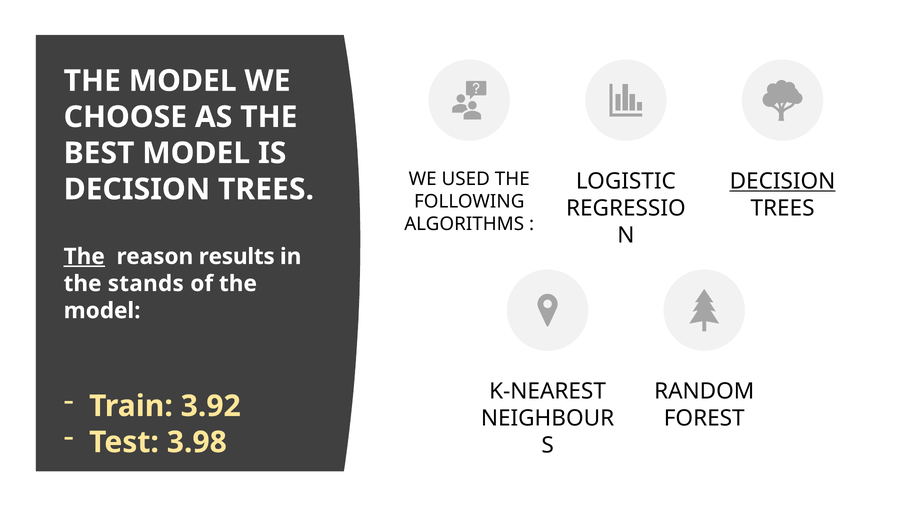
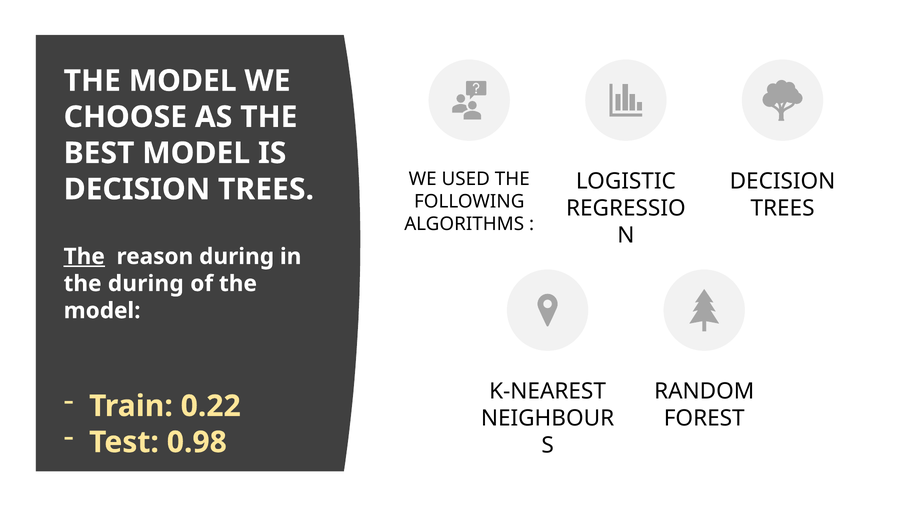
DECISION underline: present -> none (783, 181)
reason results: results -> during (237, 257)
the stands: stands -> during (146, 284)
3.92: 3.92 -> 0.22 (211, 406)
3.98: 3.98 -> 0.98 (197, 442)
